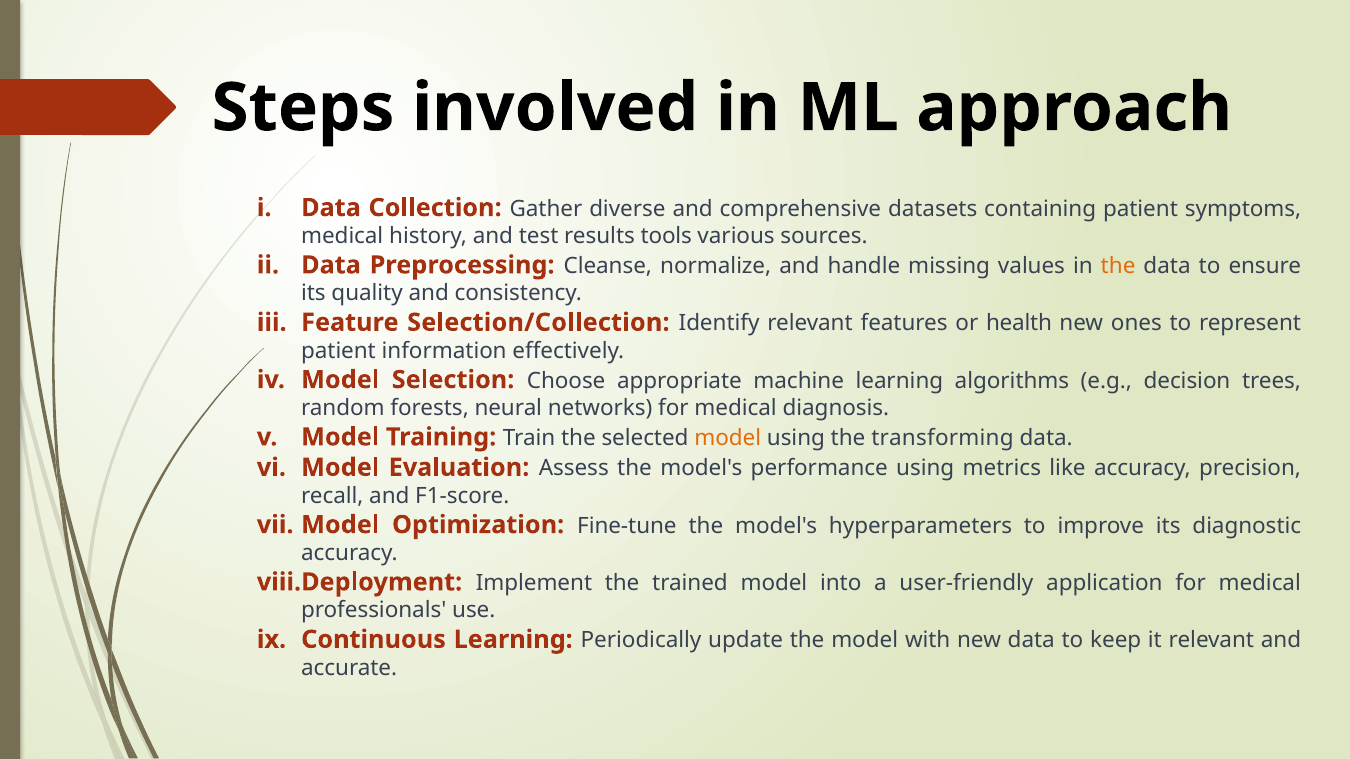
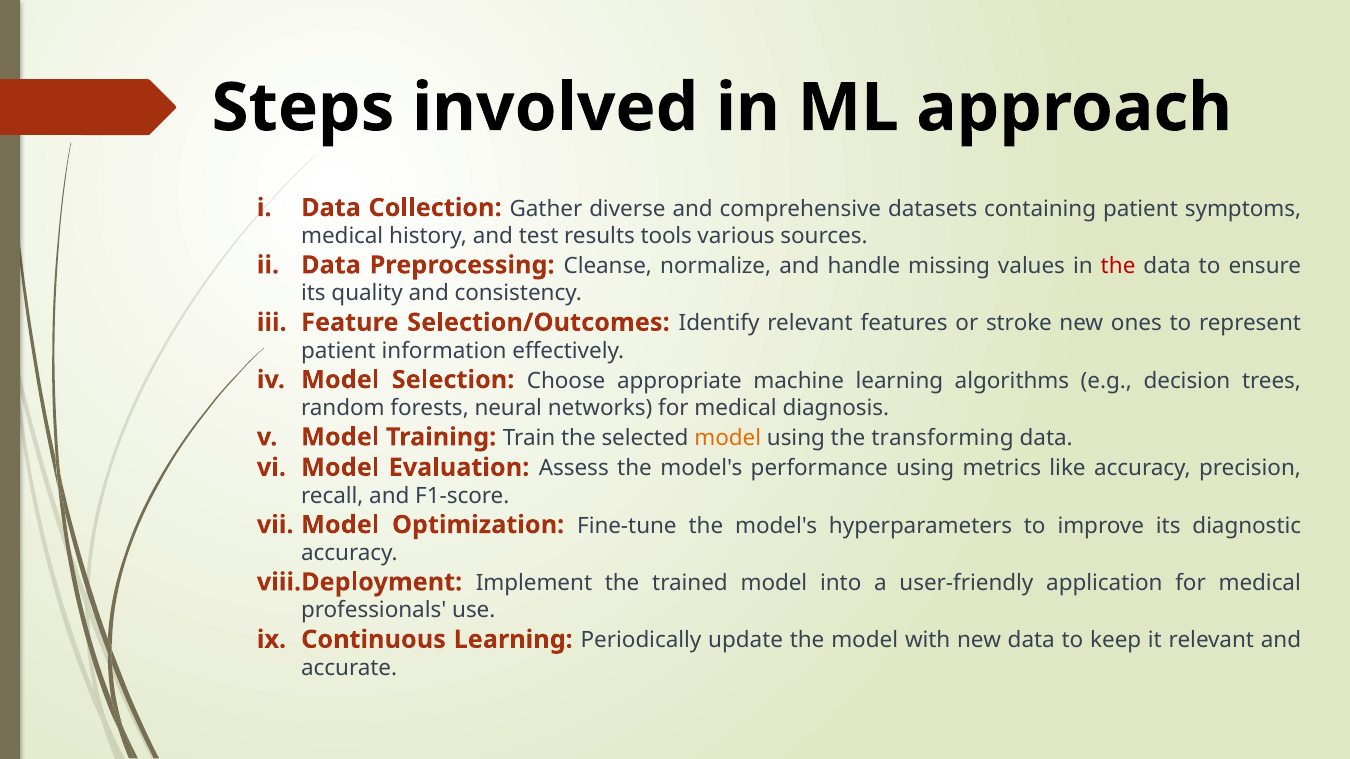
the colour: orange -> red (1118, 266)
Selection/Collection: Selection/Collection -> Selection/Outcomes (538, 323)
health: health -> stroke (1019, 324)
